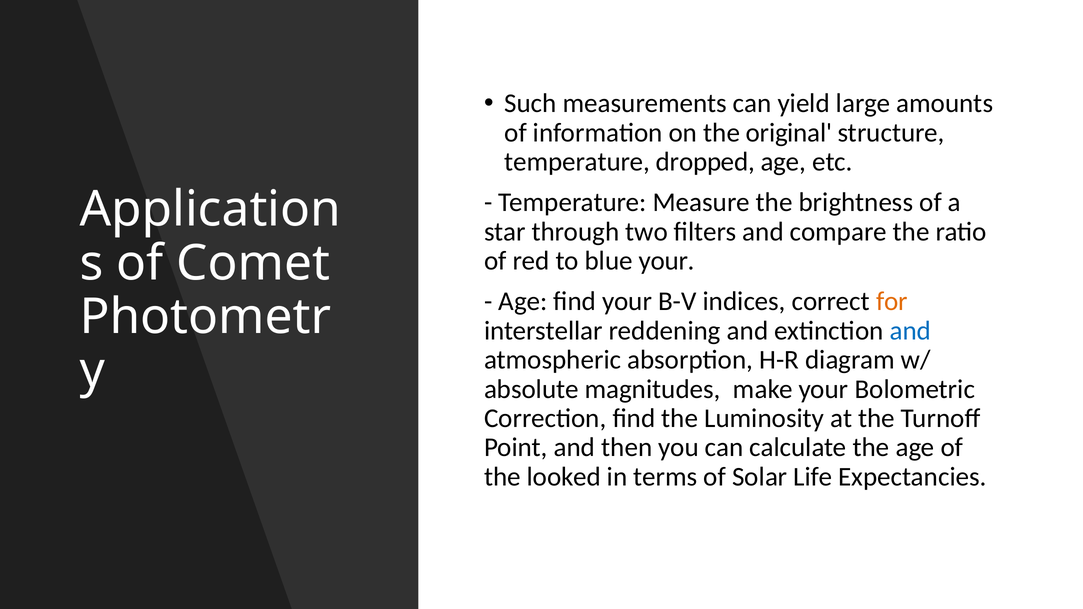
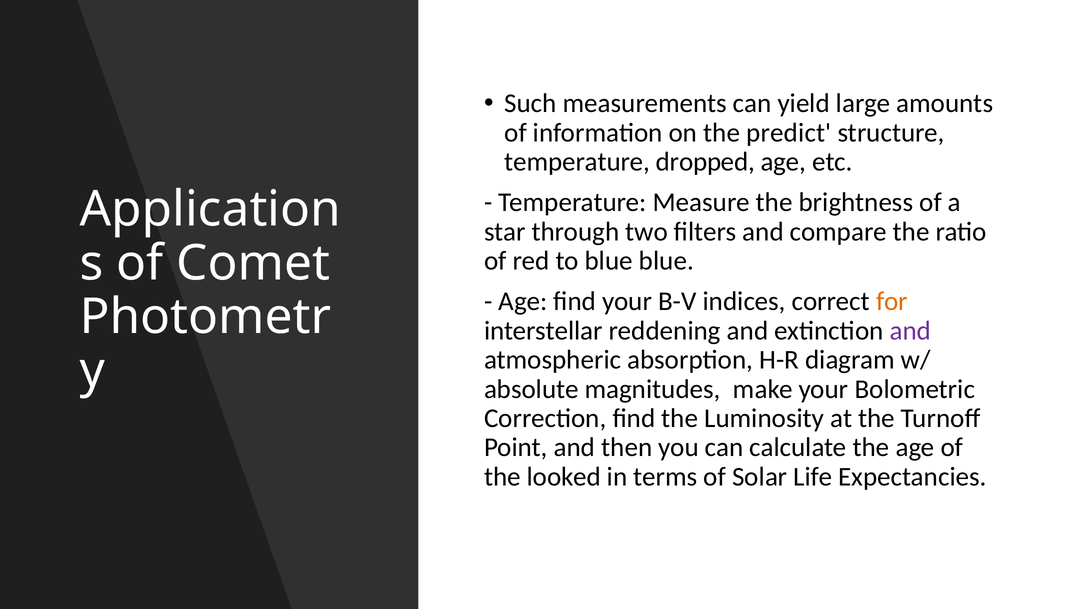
original: original -> predict (789, 133)
blue your: your -> blue (666, 261)
and colour: blue -> purple (910, 331)
